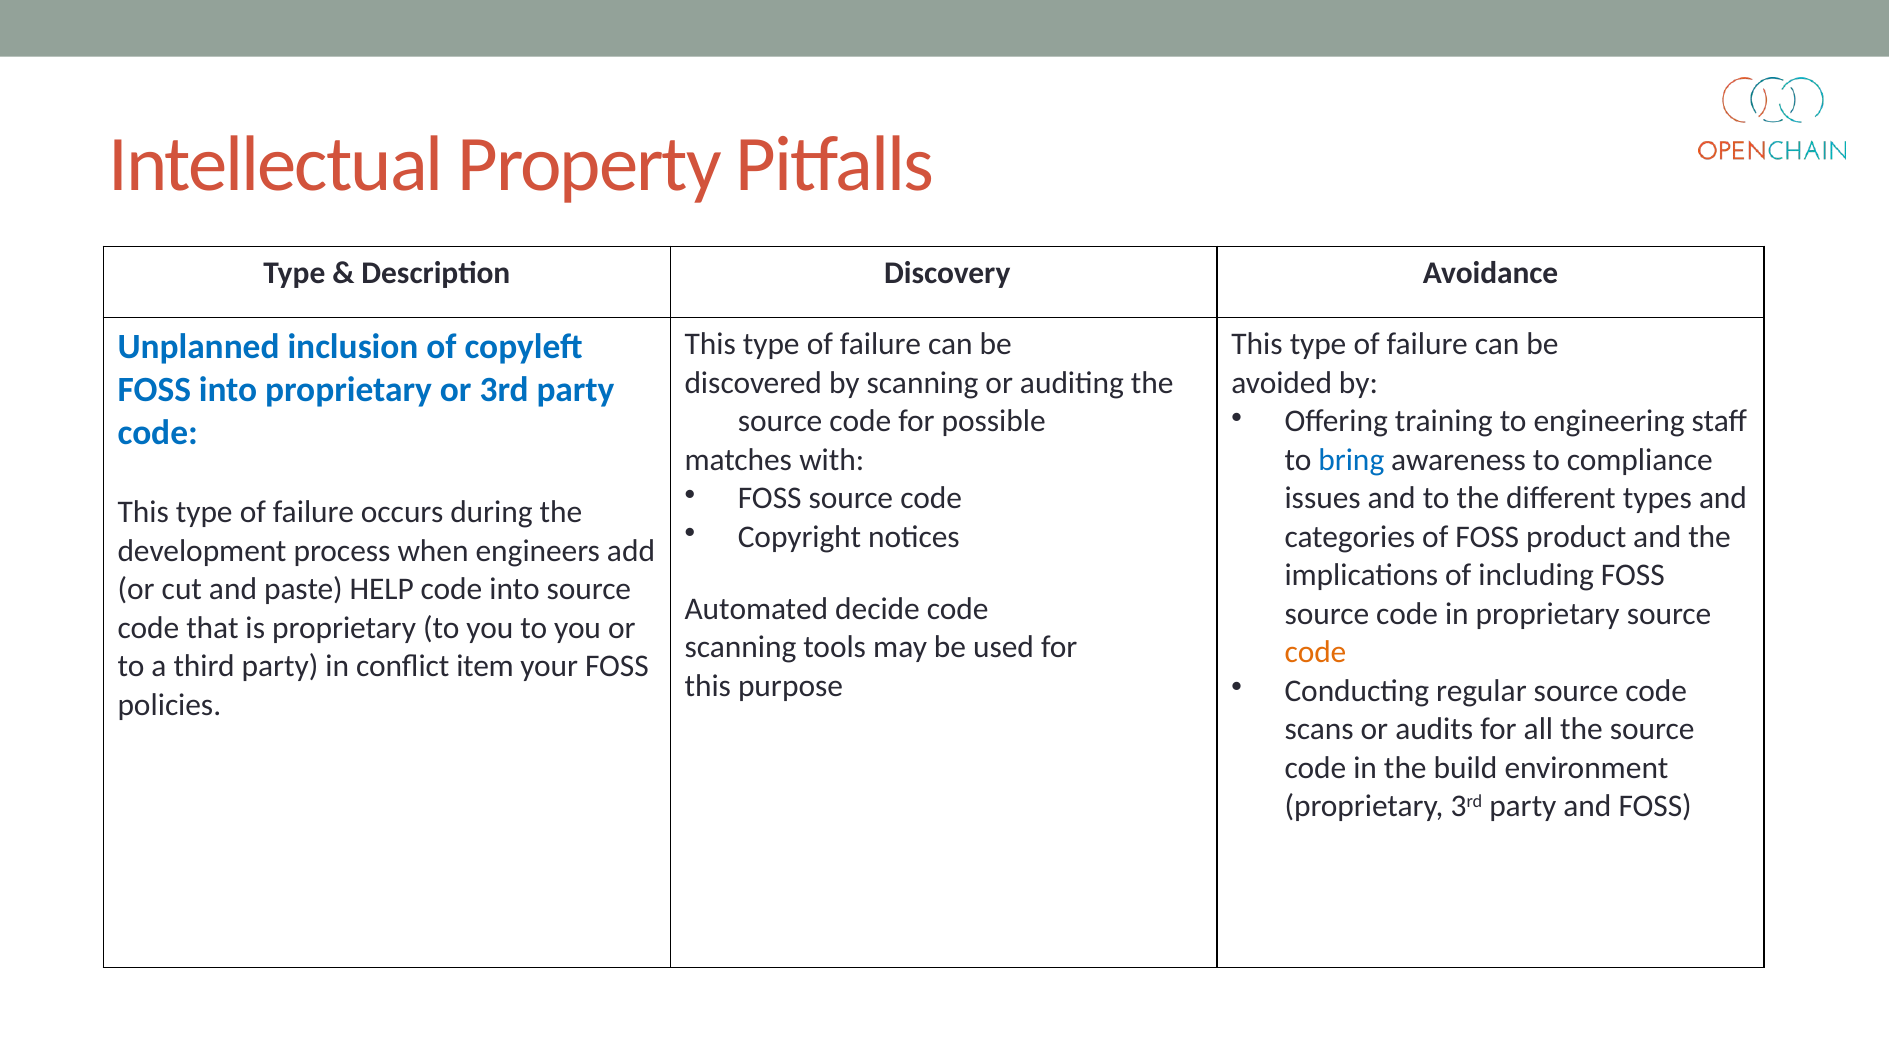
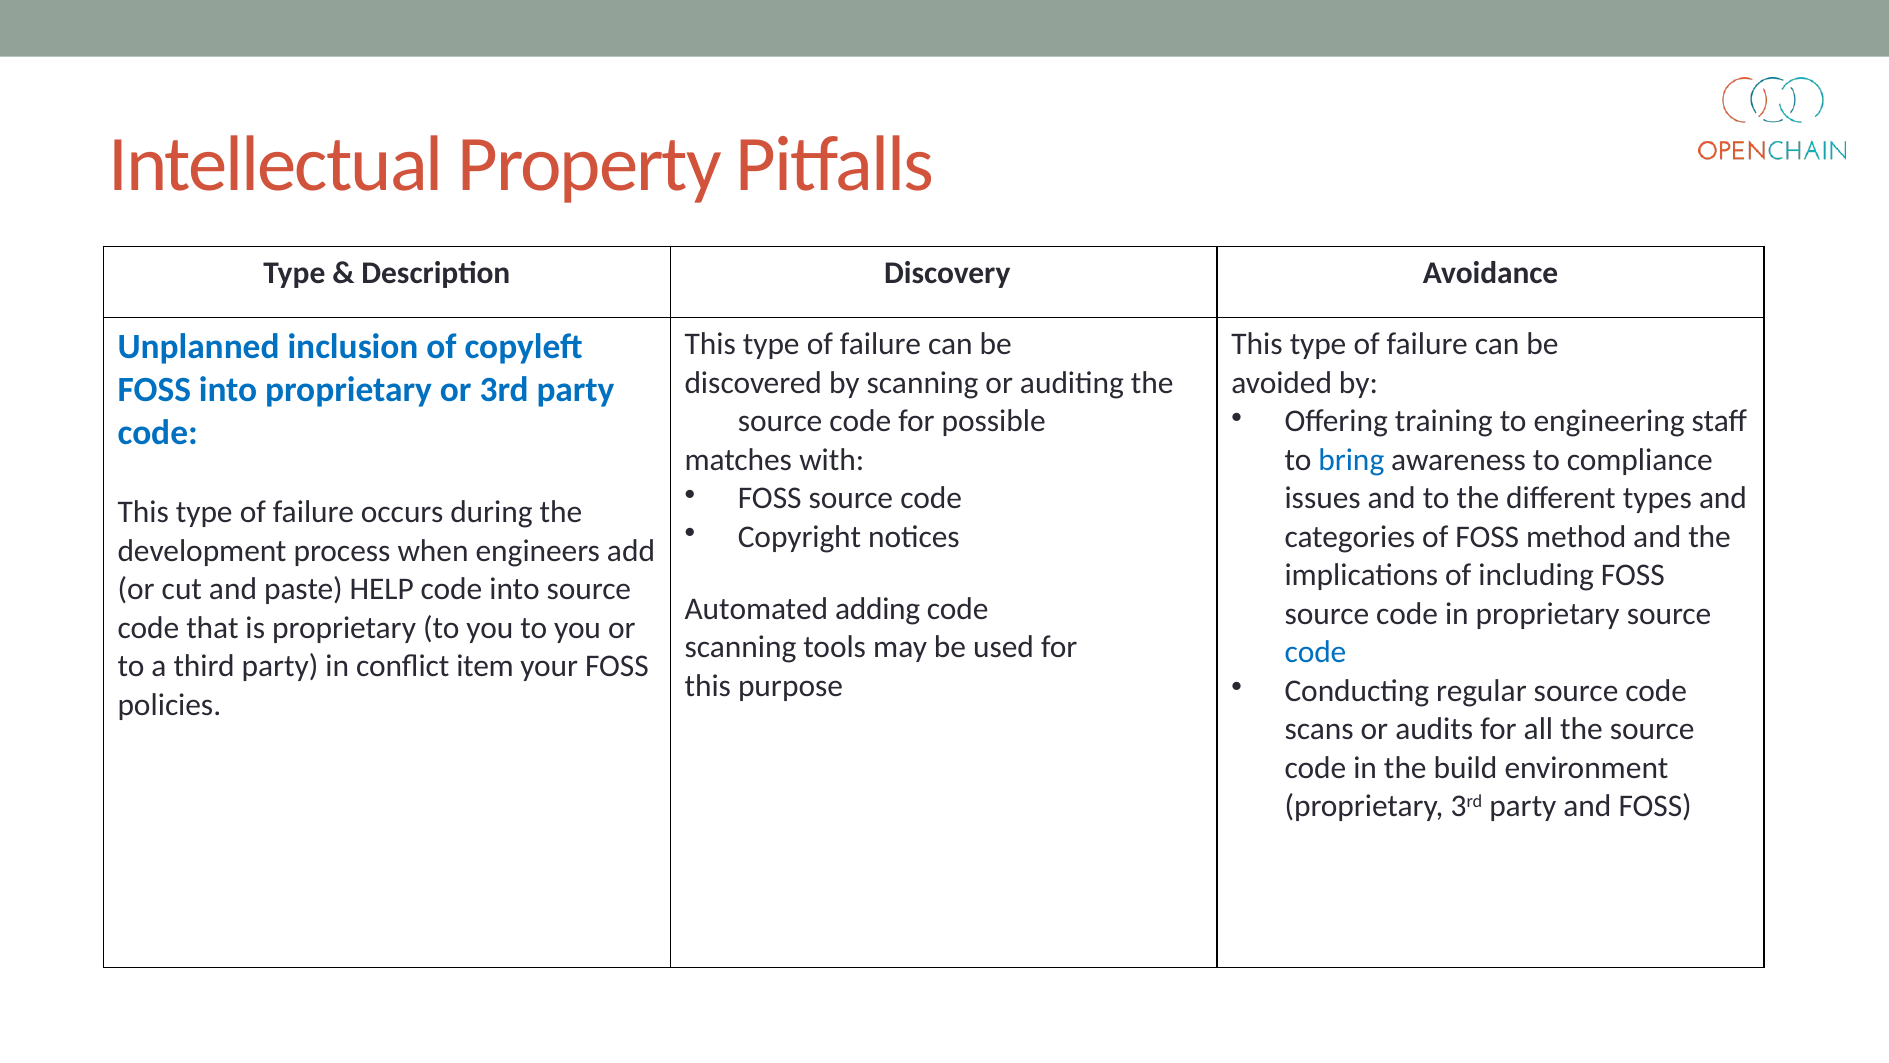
product: product -> method (1576, 536)
decide: decide -> adding (878, 608)
code colour: orange -> blue (1316, 652)
